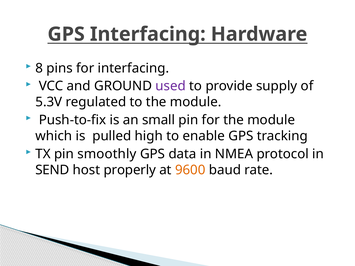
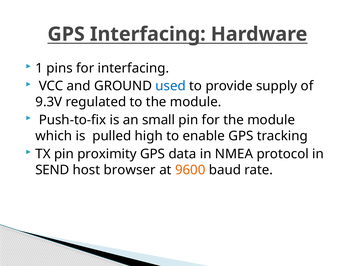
8: 8 -> 1 (39, 68)
used colour: purple -> blue (171, 86)
5.3V: 5.3V -> 9.3V (49, 102)
smoothly: smoothly -> proximity (107, 154)
properly: properly -> browser (130, 170)
